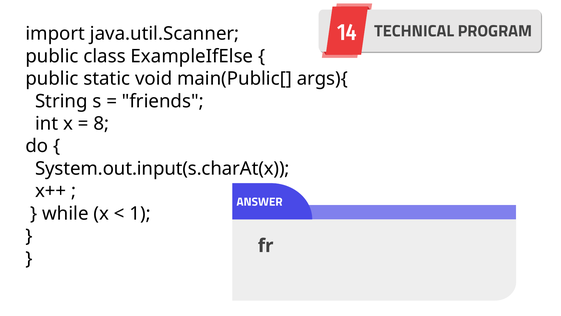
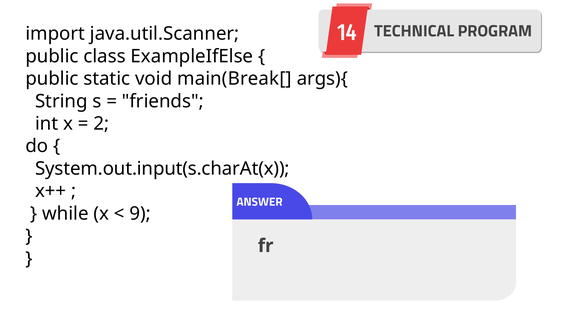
main(Public[: main(Public[ -> main(Break[ (234, 79)
8: 8 -> 2 (101, 123)
1: 1 -> 9 (140, 213)
